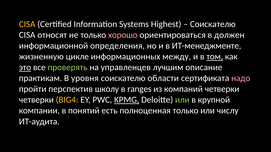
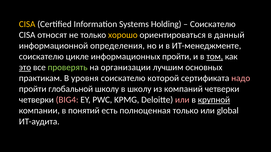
Highest: Highest -> Holding (166, 24)
хорошо colour: pink -> yellow (123, 35)
должен: должен -> данный (229, 35)
жизненную: жизненную -> соискателю (41, 57)
информационных между: между -> пройти (177, 57)
управленцев: управленцев -> организации (126, 68)
описание: описание -> основных (204, 68)
области: области -> которой (163, 78)
перспектив: перспектив -> глобальной (71, 89)
в ranges: ranges -> школу (139, 89)
BIG4 colour: yellow -> pink (67, 100)
KPMG underline: present -> none (127, 100)
или colour: light green -> pink (182, 100)
крупной underline: none -> present (214, 100)
числу: числу -> global (228, 111)
